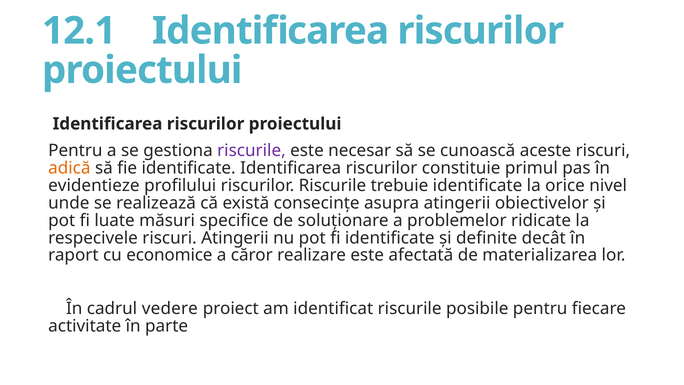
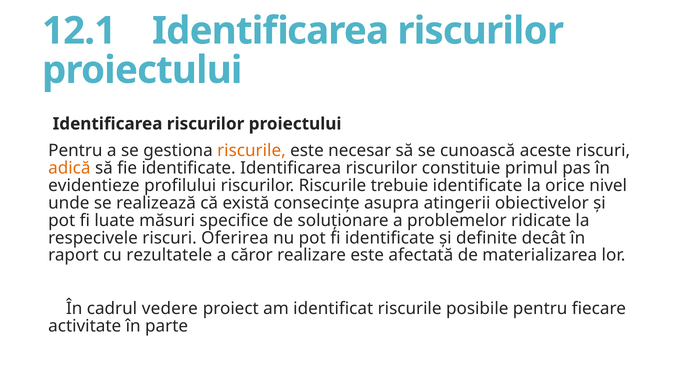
riscurile colour: purple -> orange (251, 150)
riscuri Atingerii: Atingerii -> Oferirea (235, 238)
economice: economice -> rezultatele (169, 255)
